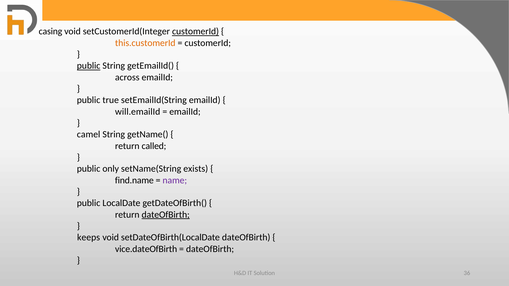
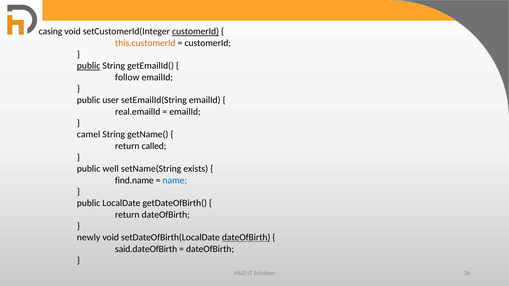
across: across -> follow (127, 77)
true: true -> user (111, 100)
will.emailId: will.emailId -> real.emailId (138, 112)
only: only -> well (111, 169)
name colour: purple -> blue (175, 180)
dateOfBirth underline: present -> none (166, 215)
keeps: keeps -> newly (89, 238)
dateOfBirth underline: none -> present (246, 238)
vice.dateOfBirth: vice.dateOfBirth -> said.dateOfBirth (146, 249)
